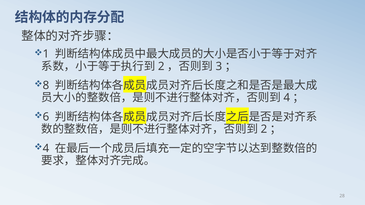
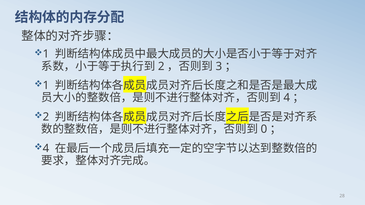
8: 8 -> 1 (46, 86)
6: 6 -> 2 (46, 117)
2: 2 -> 0 (264, 129)
